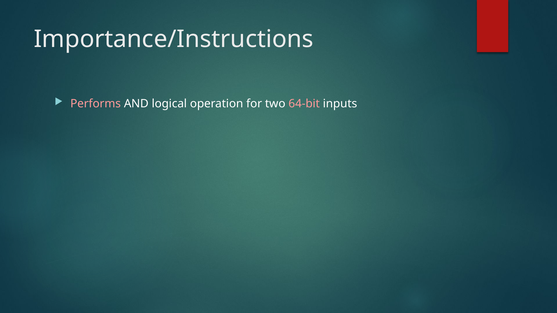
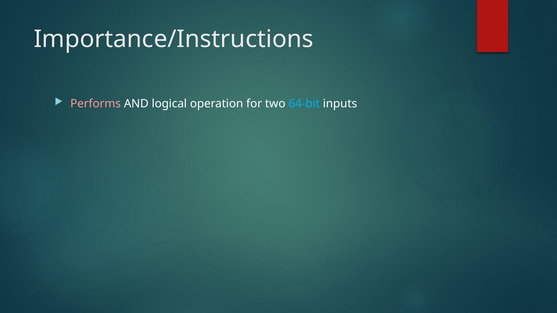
64-bit colour: pink -> light blue (304, 104)
